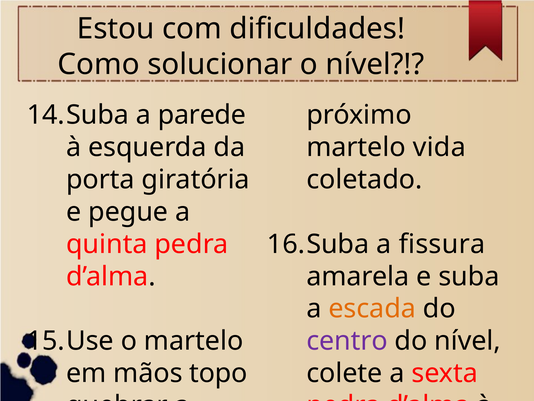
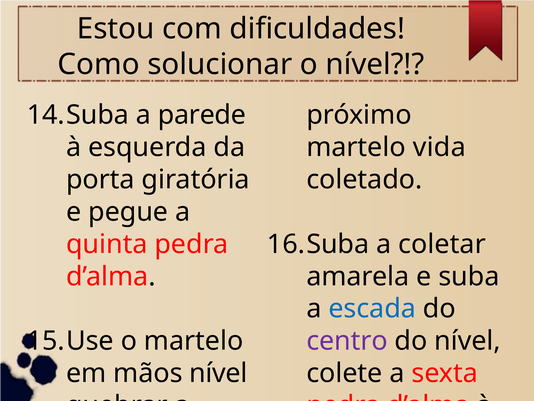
fissura: fissura -> coletar (442, 244)
escada colour: orange -> blue (372, 308)
mãos topo: topo -> nível (218, 373)
